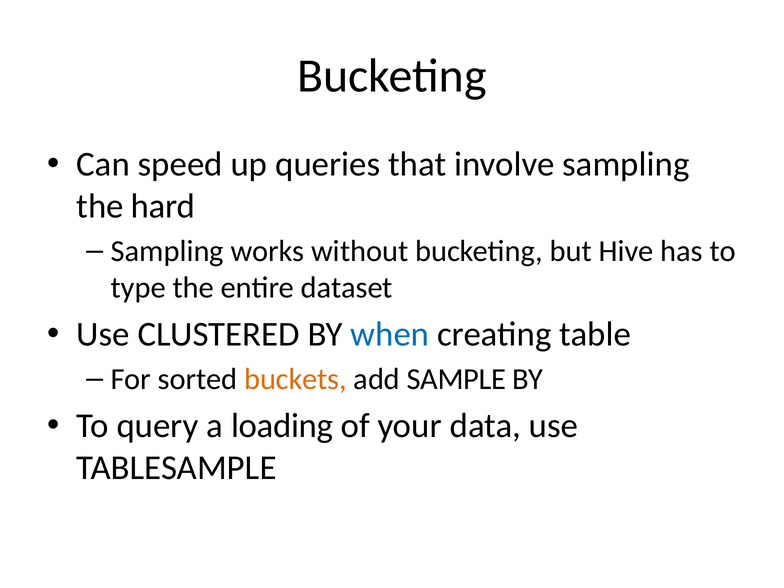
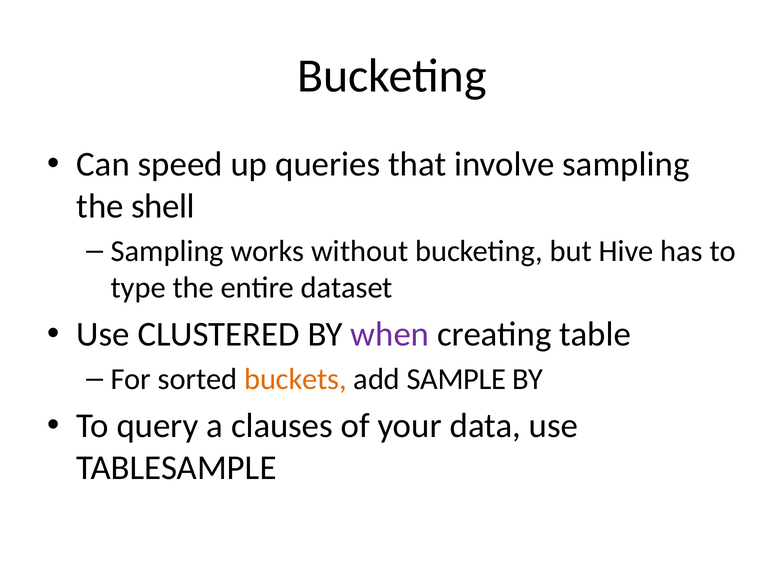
hard: hard -> shell (163, 206)
when colour: blue -> purple (390, 334)
loading: loading -> clauses (282, 426)
